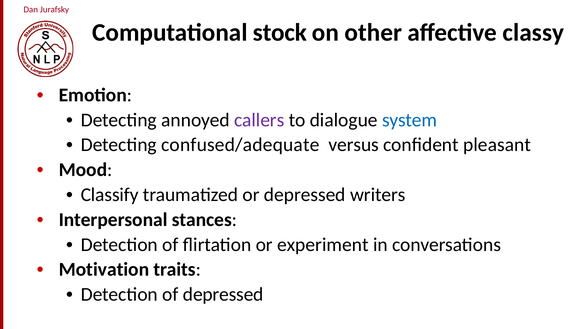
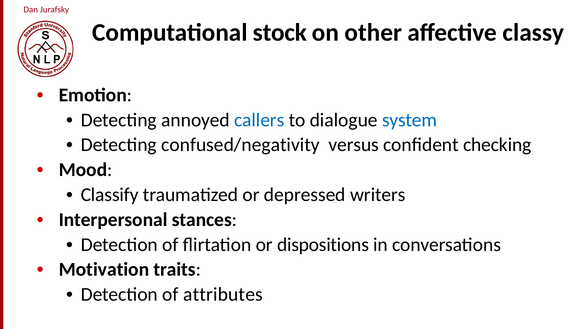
callers colour: purple -> blue (259, 120)
confused/adequate: confused/adequate -> confused/negativity (240, 145)
pleasant: pleasant -> checking (497, 145)
experiment: experiment -> dispositions (323, 245)
of depressed: depressed -> attributes (223, 295)
